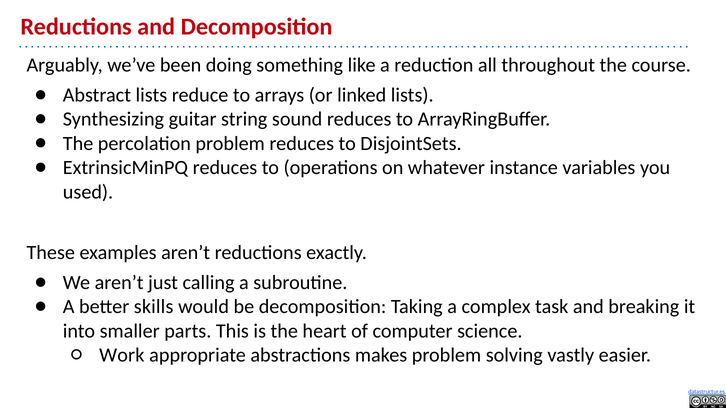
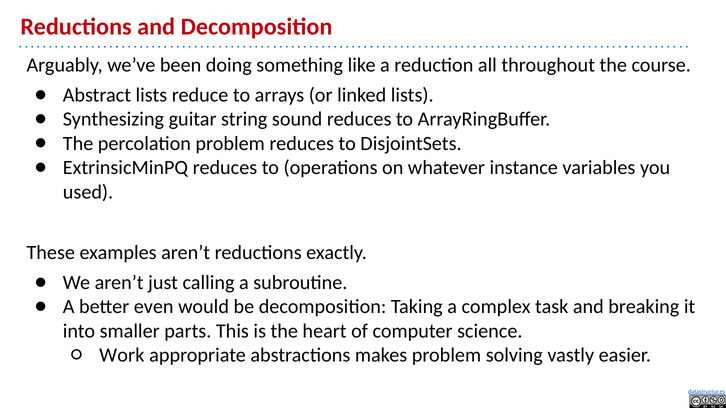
skills: skills -> even (154, 307)
